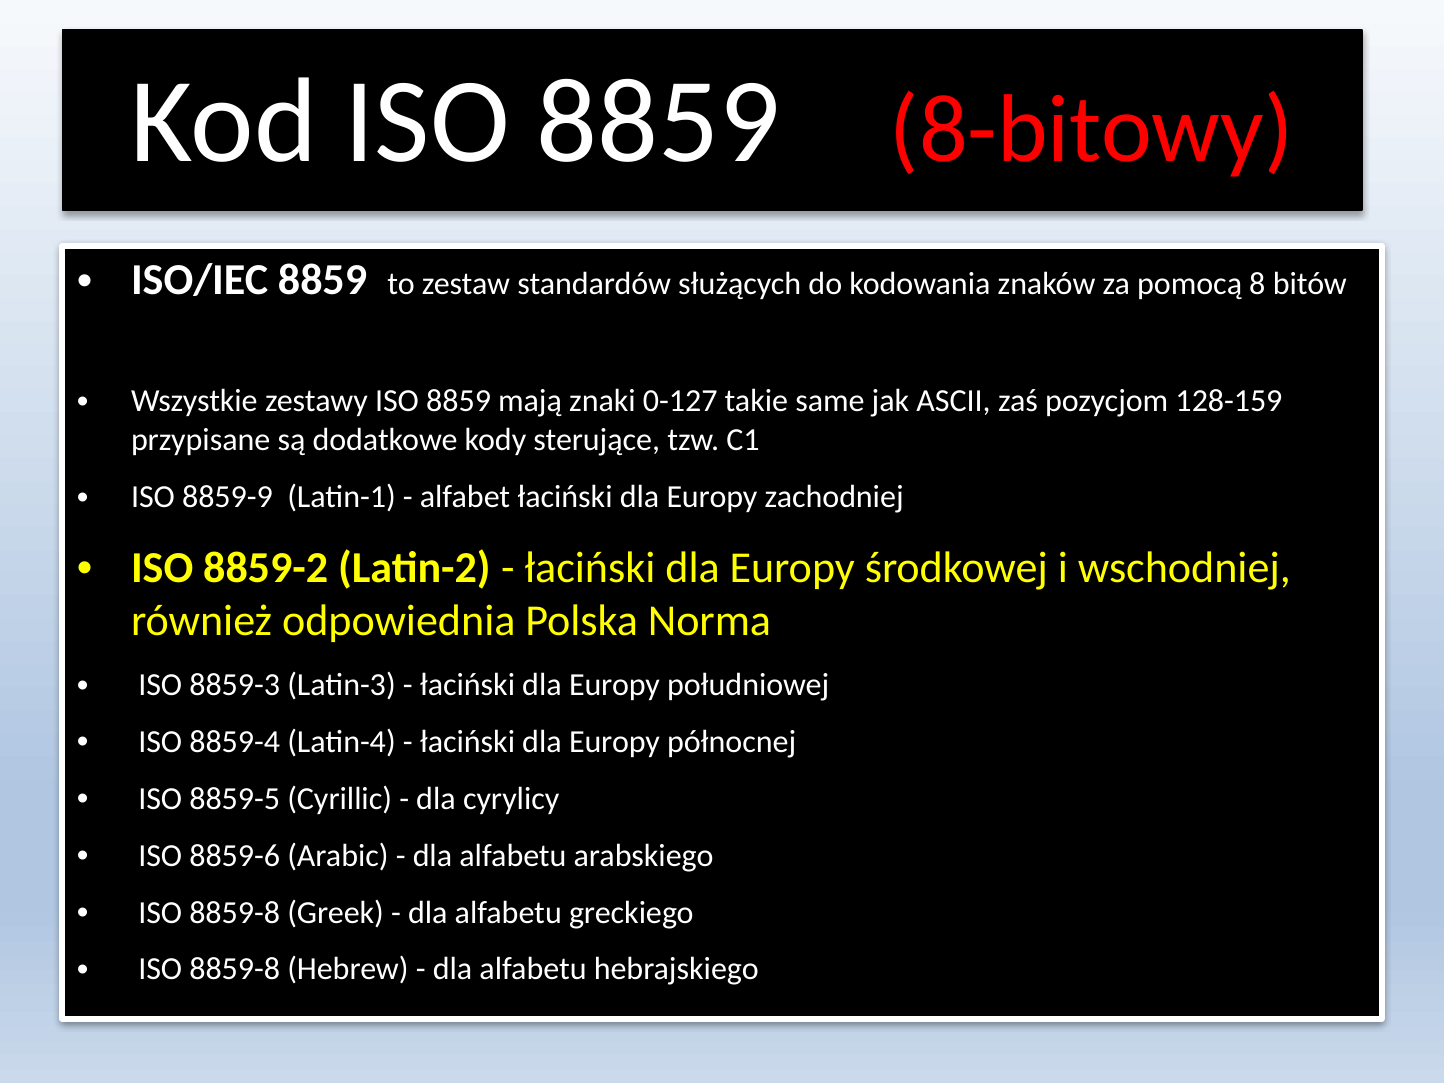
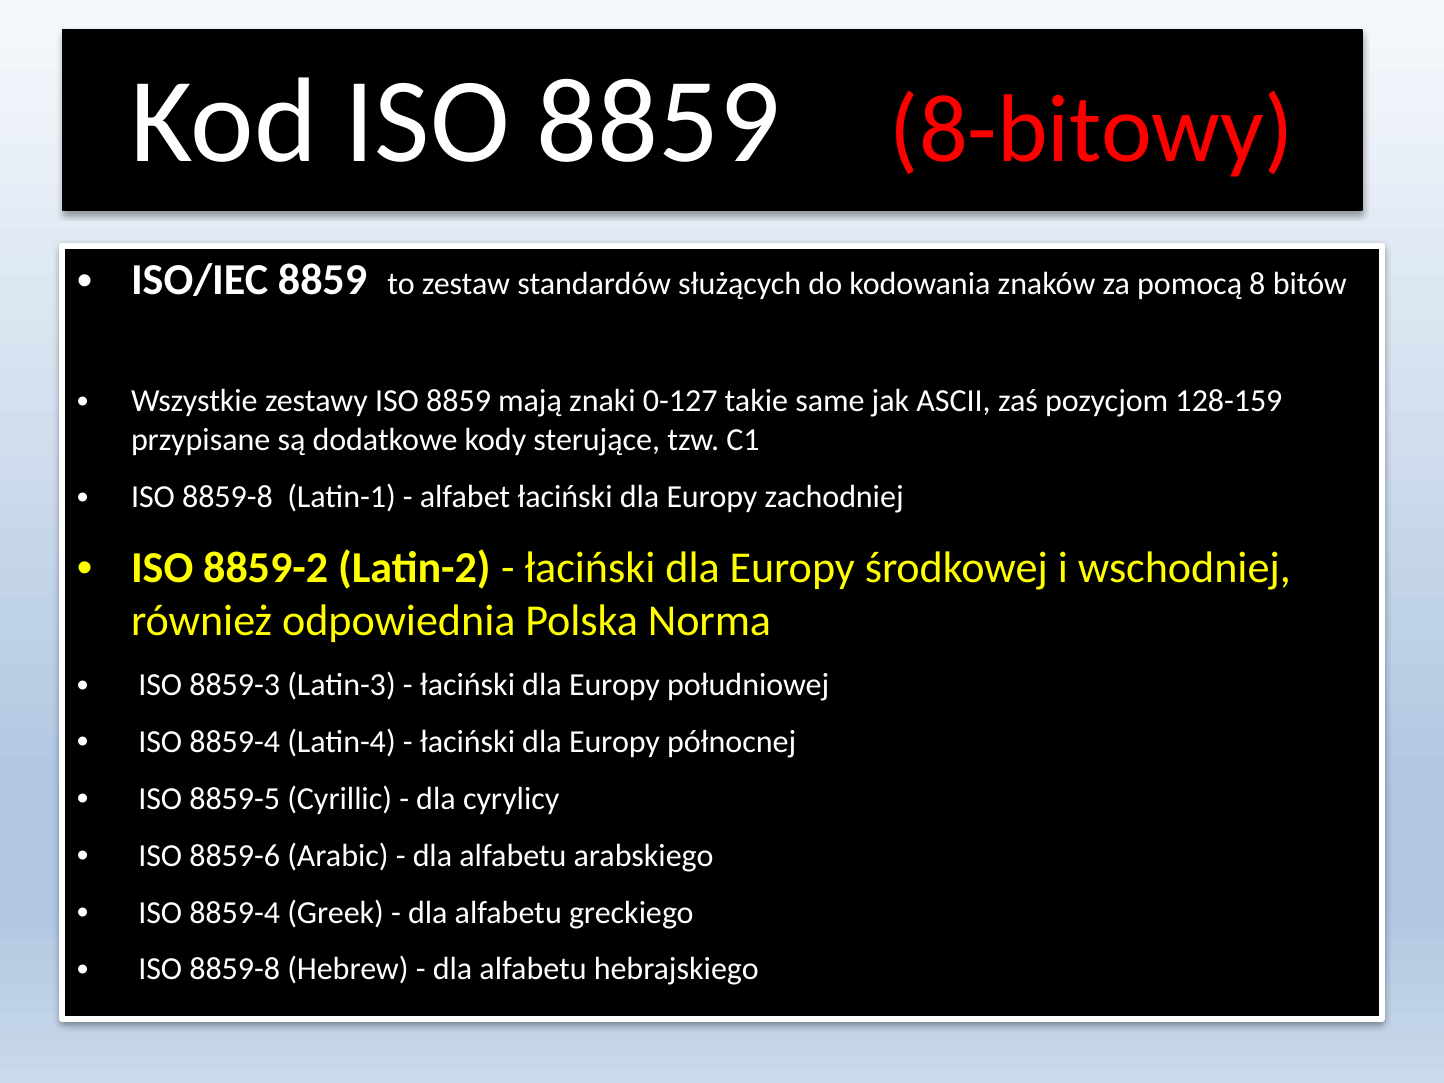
8859-9: 8859-9 -> 8859-8 (227, 497)
8859-8: 8859-8 -> 8859-4 (235, 912)
